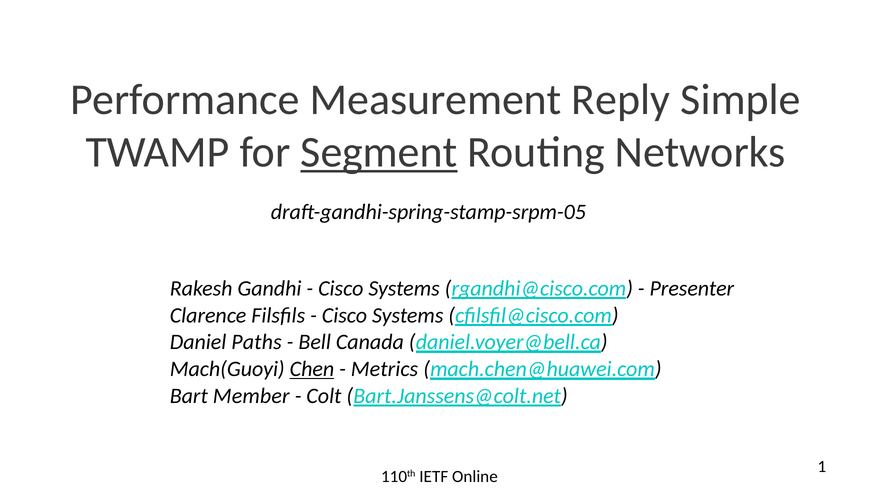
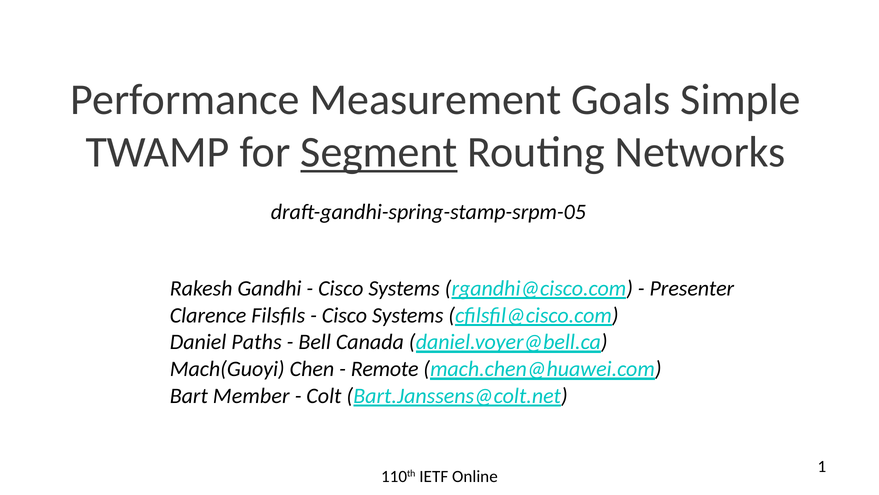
Reply: Reply -> Goals (621, 99)
Chen underline: present -> none (312, 369)
Metrics: Metrics -> Remote (385, 369)
